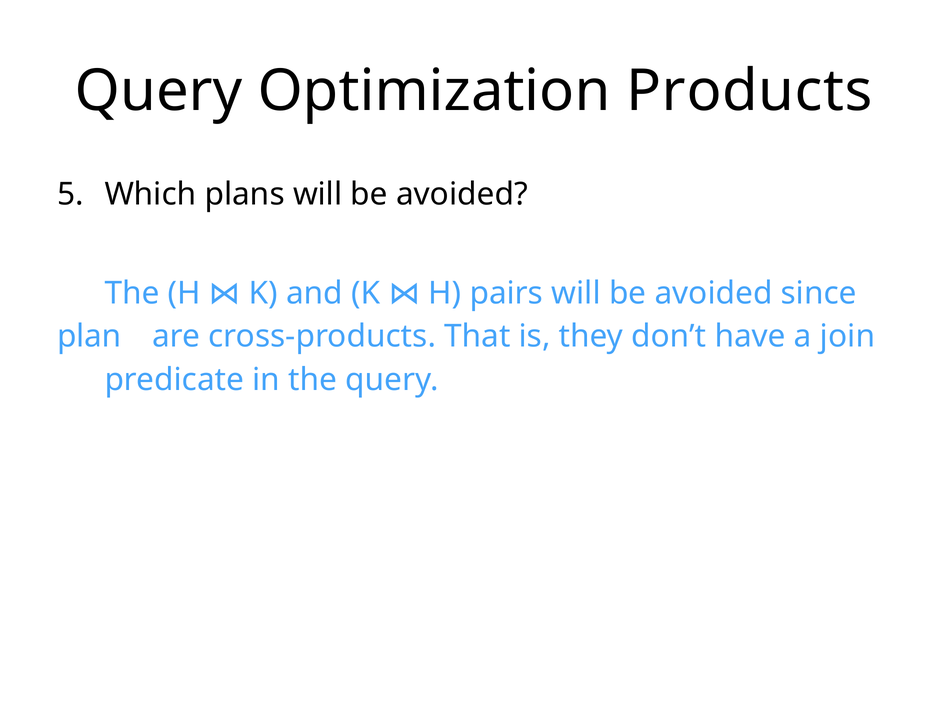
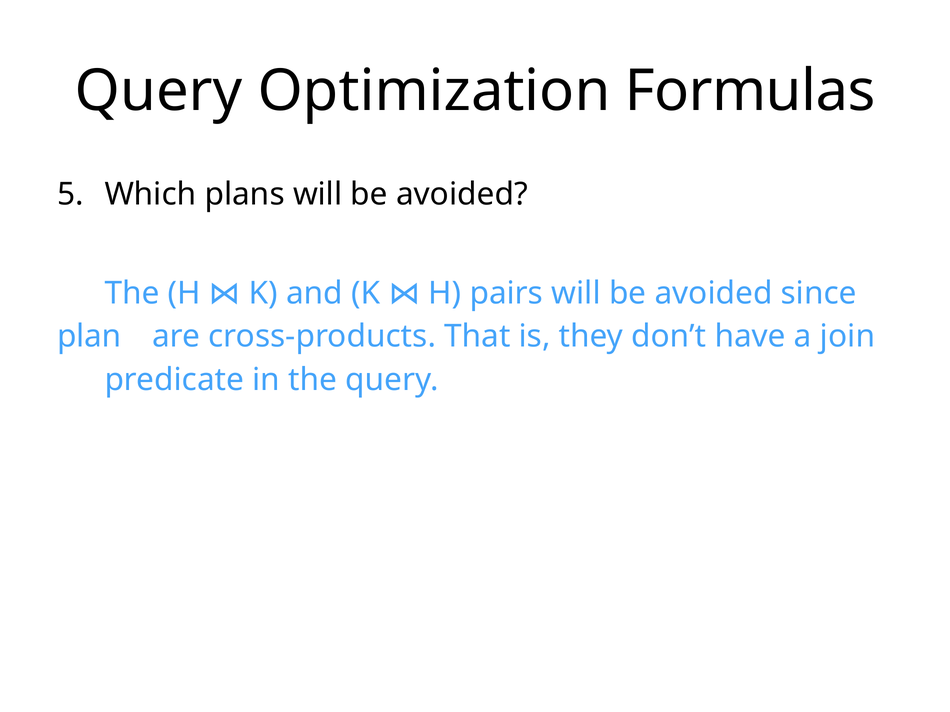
Products: Products -> Formulas (750, 91)
